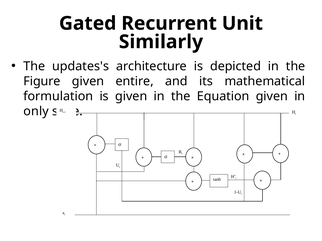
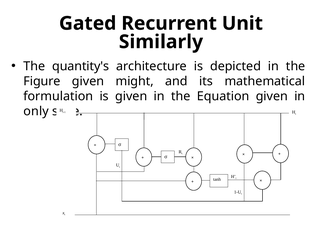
updates's: updates's -> quantity's (81, 66)
entire: entire -> might (135, 81)
